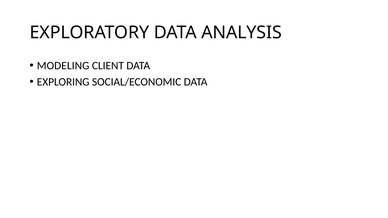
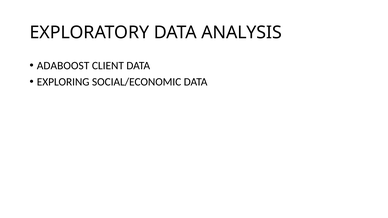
MODELING: MODELING -> ADABOOST (63, 66)
